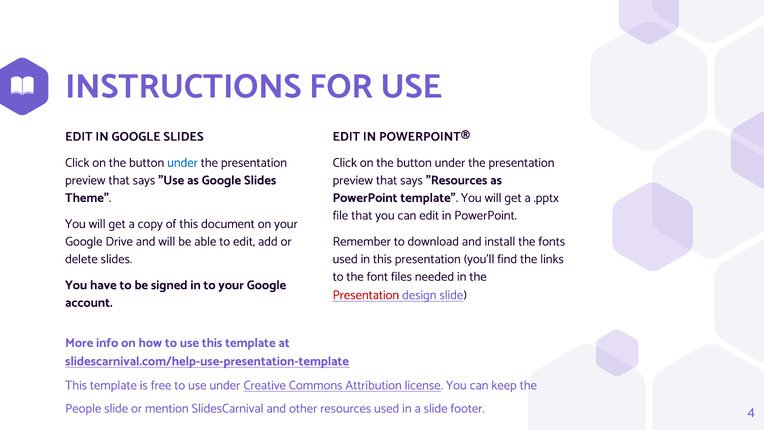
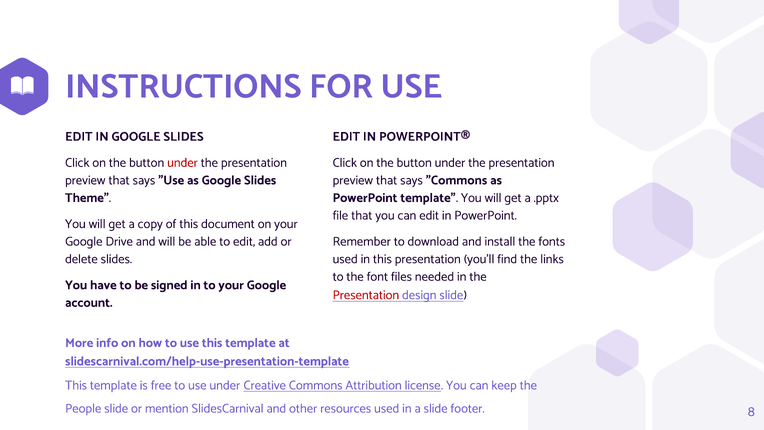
under colour: blue -> red (182, 162)
says Resources: Resources -> Commons (457, 180)
4: 4 -> 8 (751, 411)
